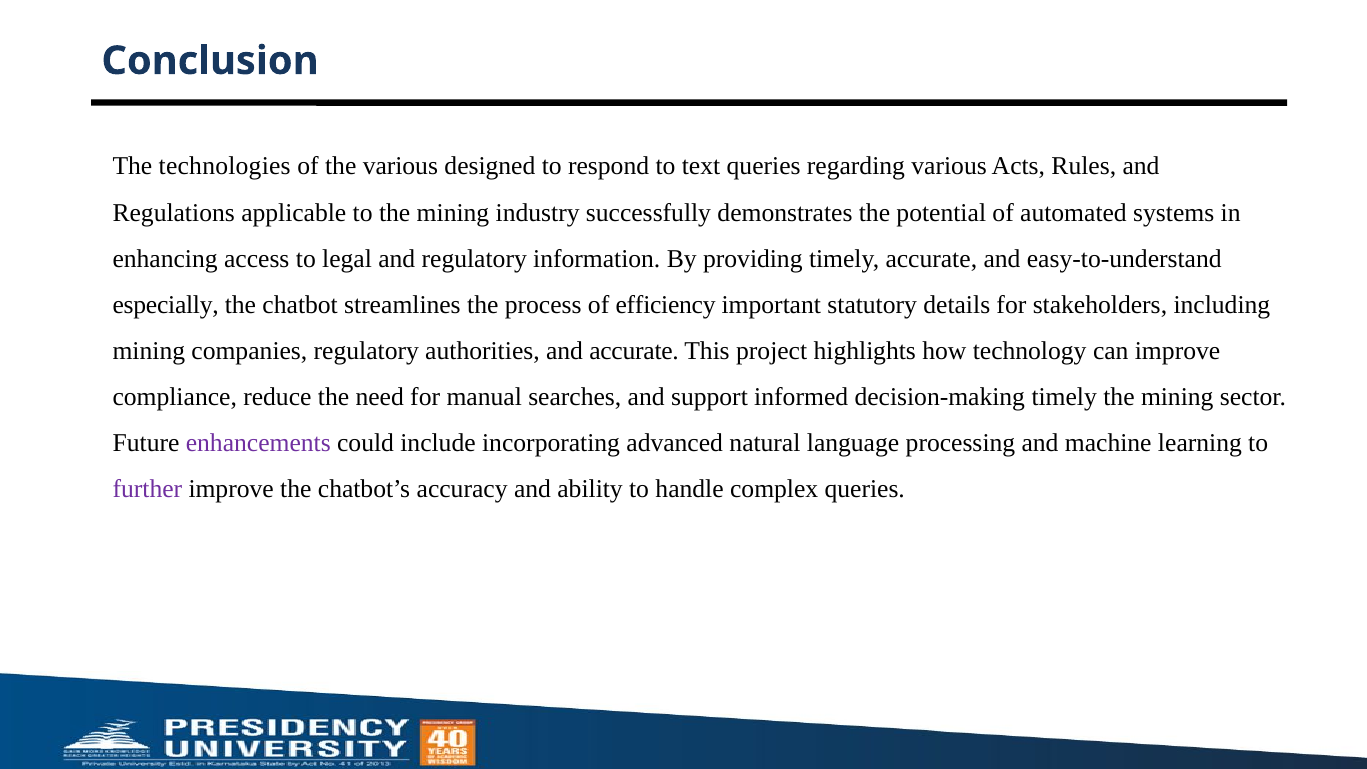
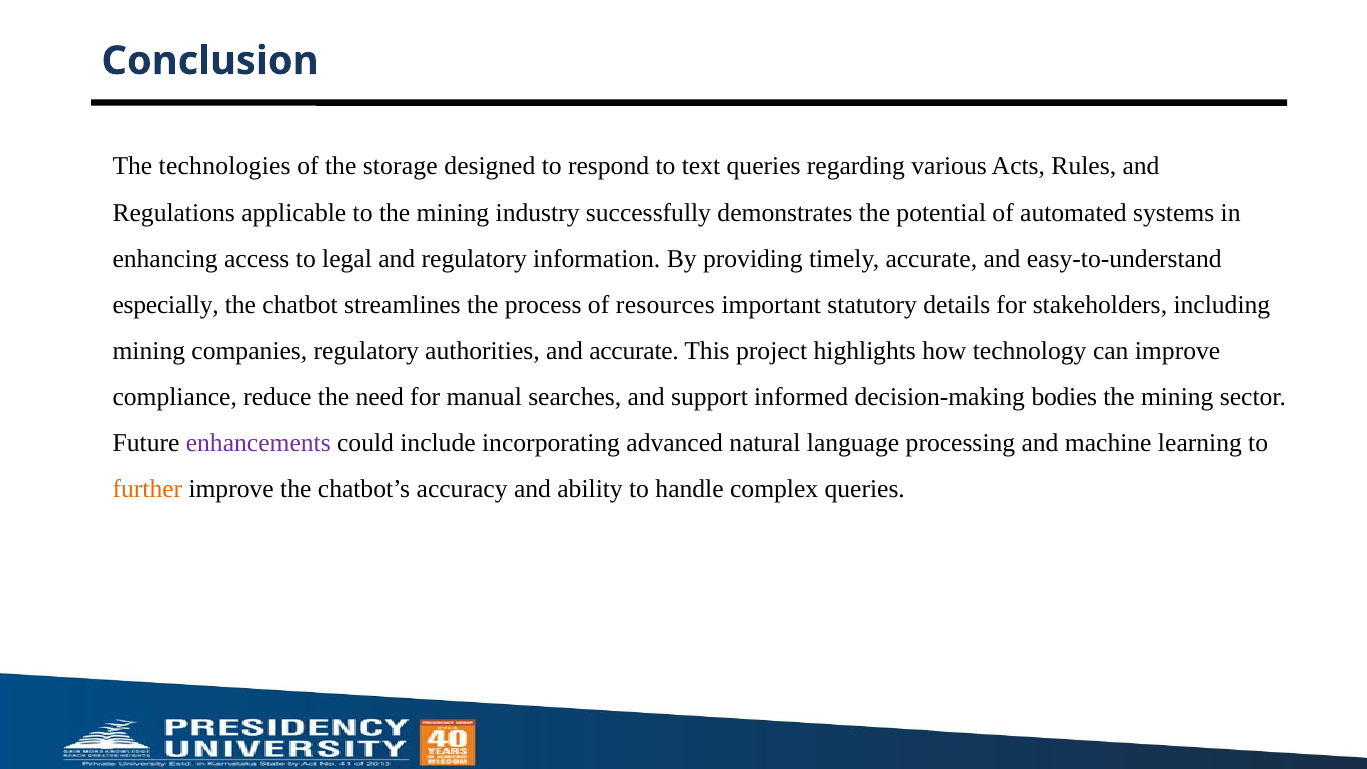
the various: various -> storage (400, 166)
efficiency: efficiency -> resources (665, 305)
decision-making timely: timely -> bodies (1064, 397)
further colour: purple -> orange (147, 489)
